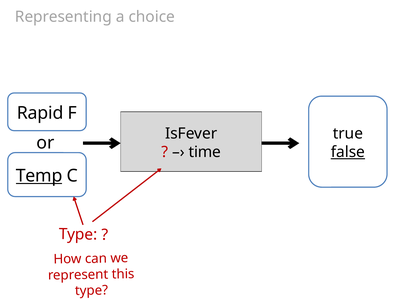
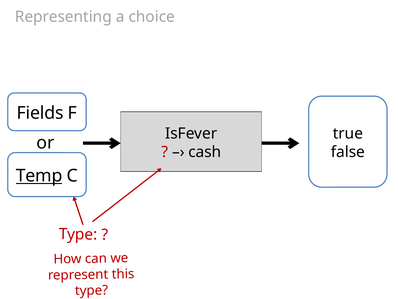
Rapid: Rapid -> Fields (40, 113)
time: time -> cash (205, 152)
false underline: present -> none (348, 152)
